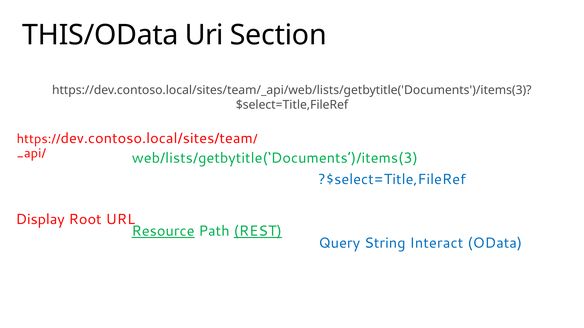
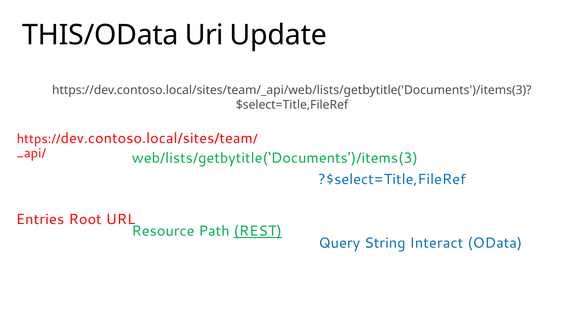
Section: Section -> Update (278, 35)
Display: Display -> Entries (40, 220)
Resource underline: present -> none (163, 232)
